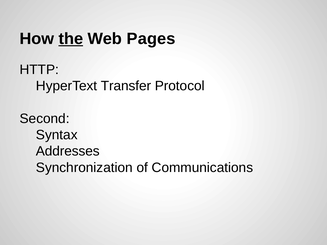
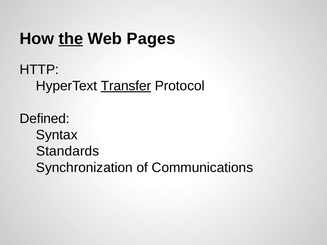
Transfer underline: none -> present (126, 86)
Second: Second -> Defined (45, 119)
Addresses: Addresses -> Standards (68, 151)
